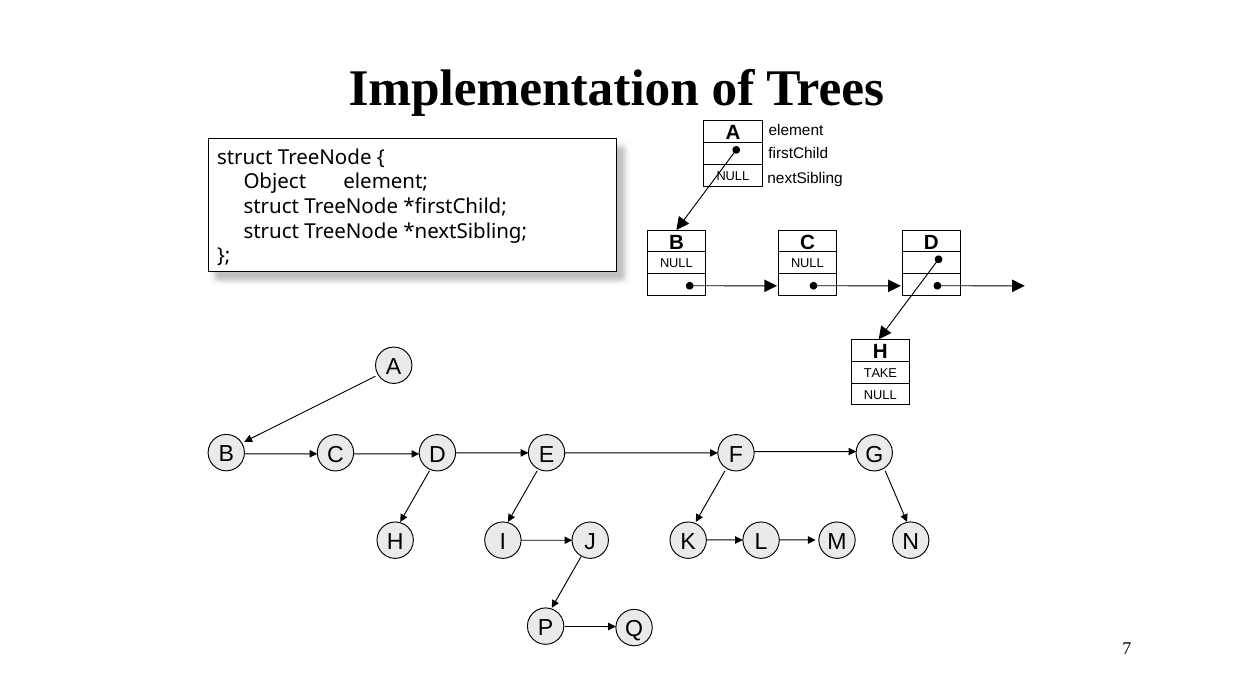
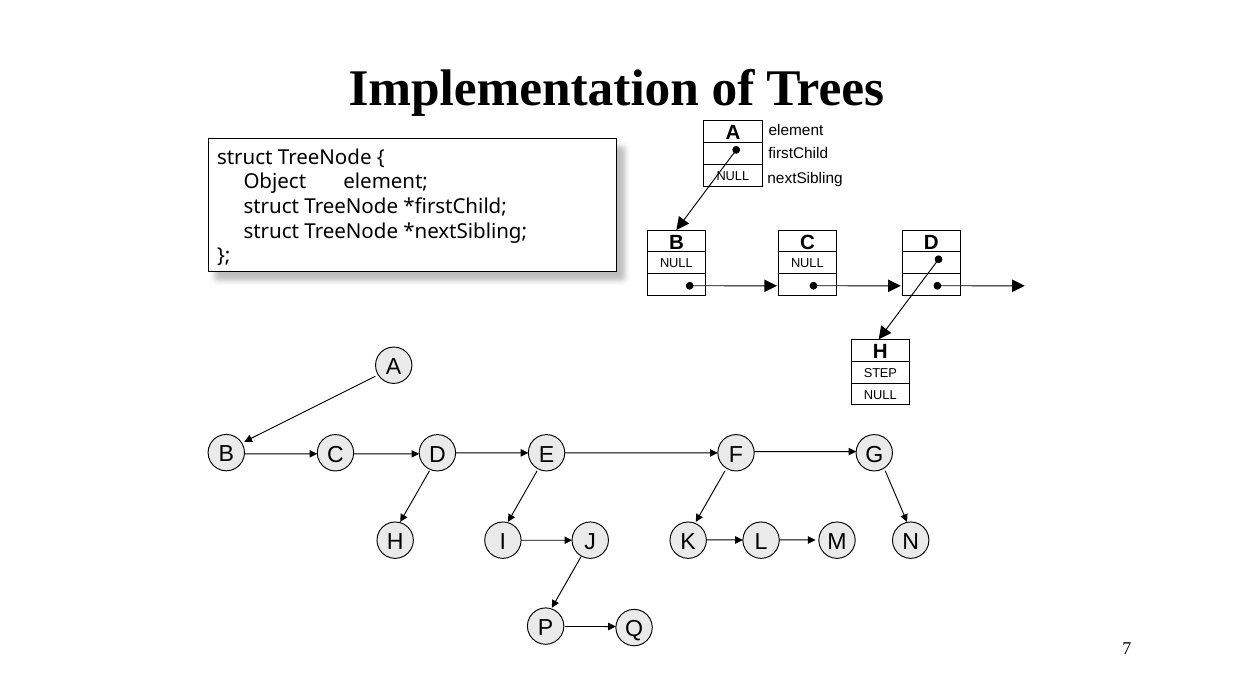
TAKE: TAKE -> STEP (880, 373)
